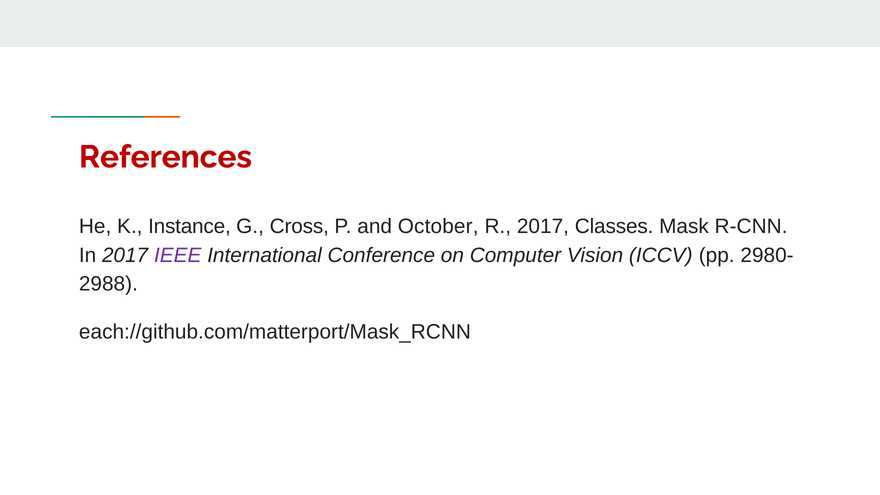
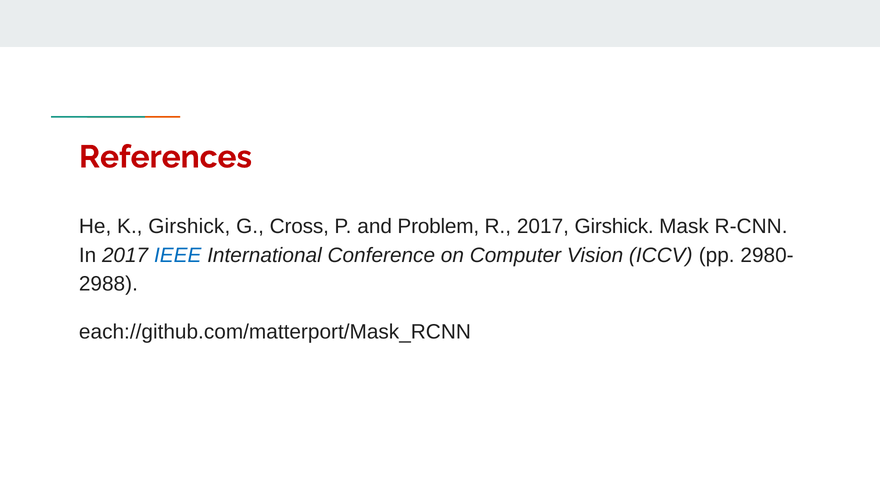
K Instance: Instance -> Girshick (189, 227)
October: October -> Problem (438, 227)
2017 Classes: Classes -> Girshick (614, 227)
IEEE colour: purple -> blue (178, 255)
